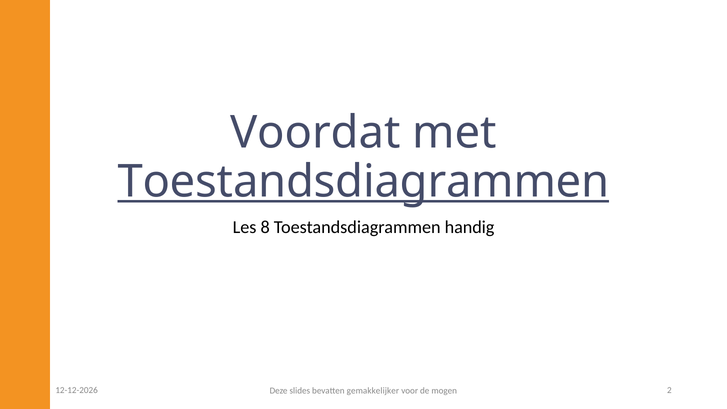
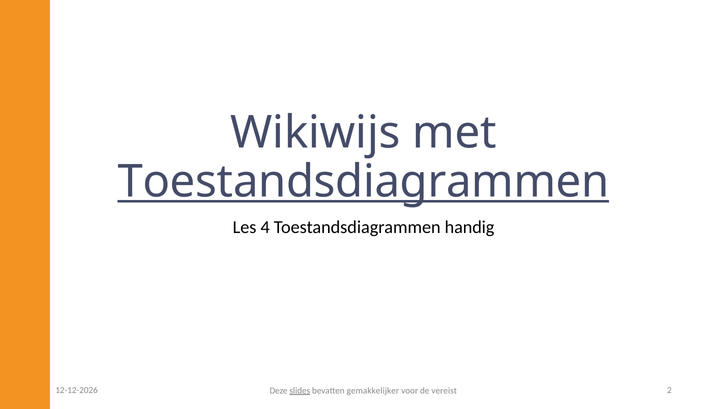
Voordat: Voordat -> Wikiwijs (315, 133)
8: 8 -> 4 (265, 227)
slides underline: none -> present (300, 391)
mogen: mogen -> vereist (444, 391)
